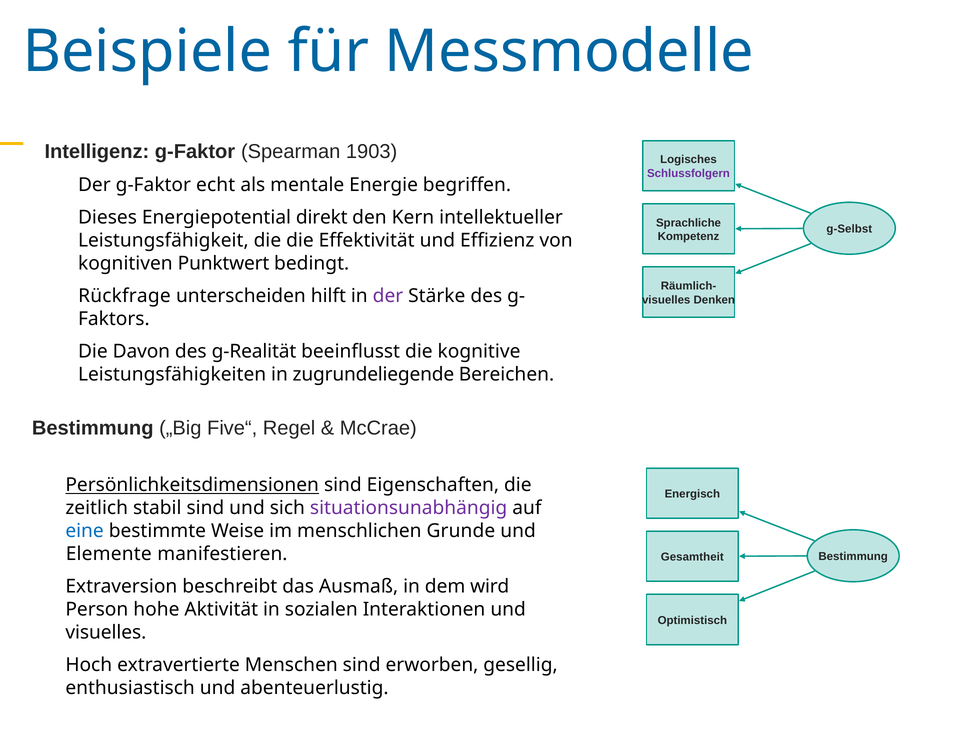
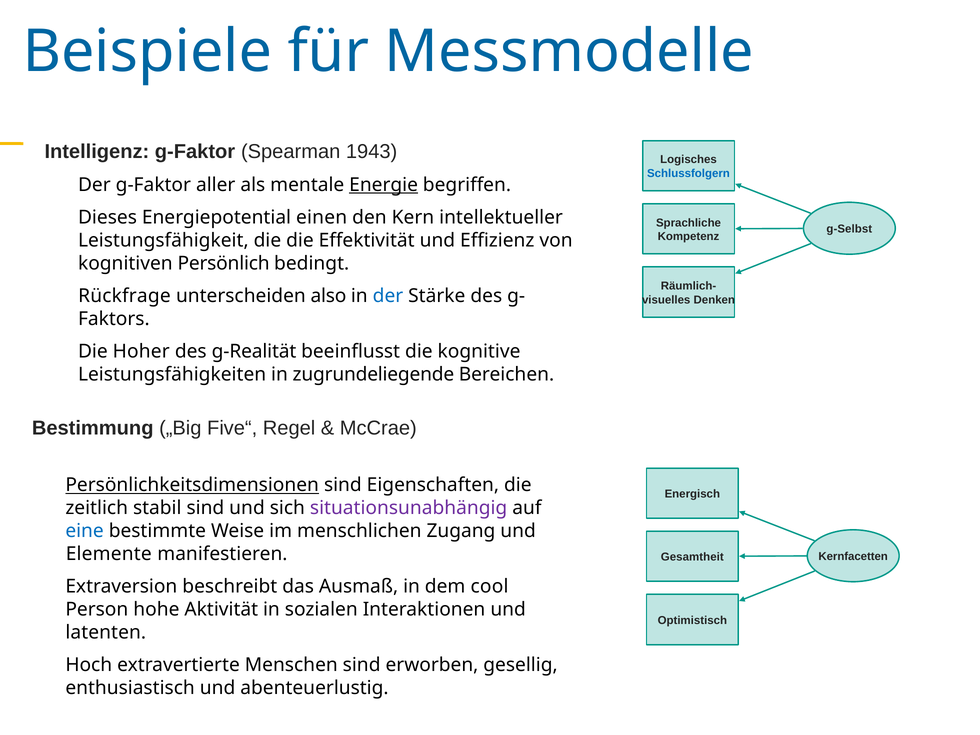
1903: 1903 -> 1943 (372, 152)
Schlussfolgern colour: purple -> blue (688, 173)
echt: echt -> aller (216, 185)
Energie underline: none -> present (384, 185)
direkt: direkt -> einen (322, 217)
Punktwert: Punktwert -> Persönlich (224, 263)
hilft: hilft -> also (328, 296)
der colour: purple -> blue (388, 296)
Davon: Davon -> Hoher (141, 351)
Grunde: Grunde -> Zugang (461, 531)
Bestimmung: Bestimmung -> Kernfacetten (853, 557)
wird: wird -> cool (490, 587)
visuelles: visuelles -> latenten (106, 633)
